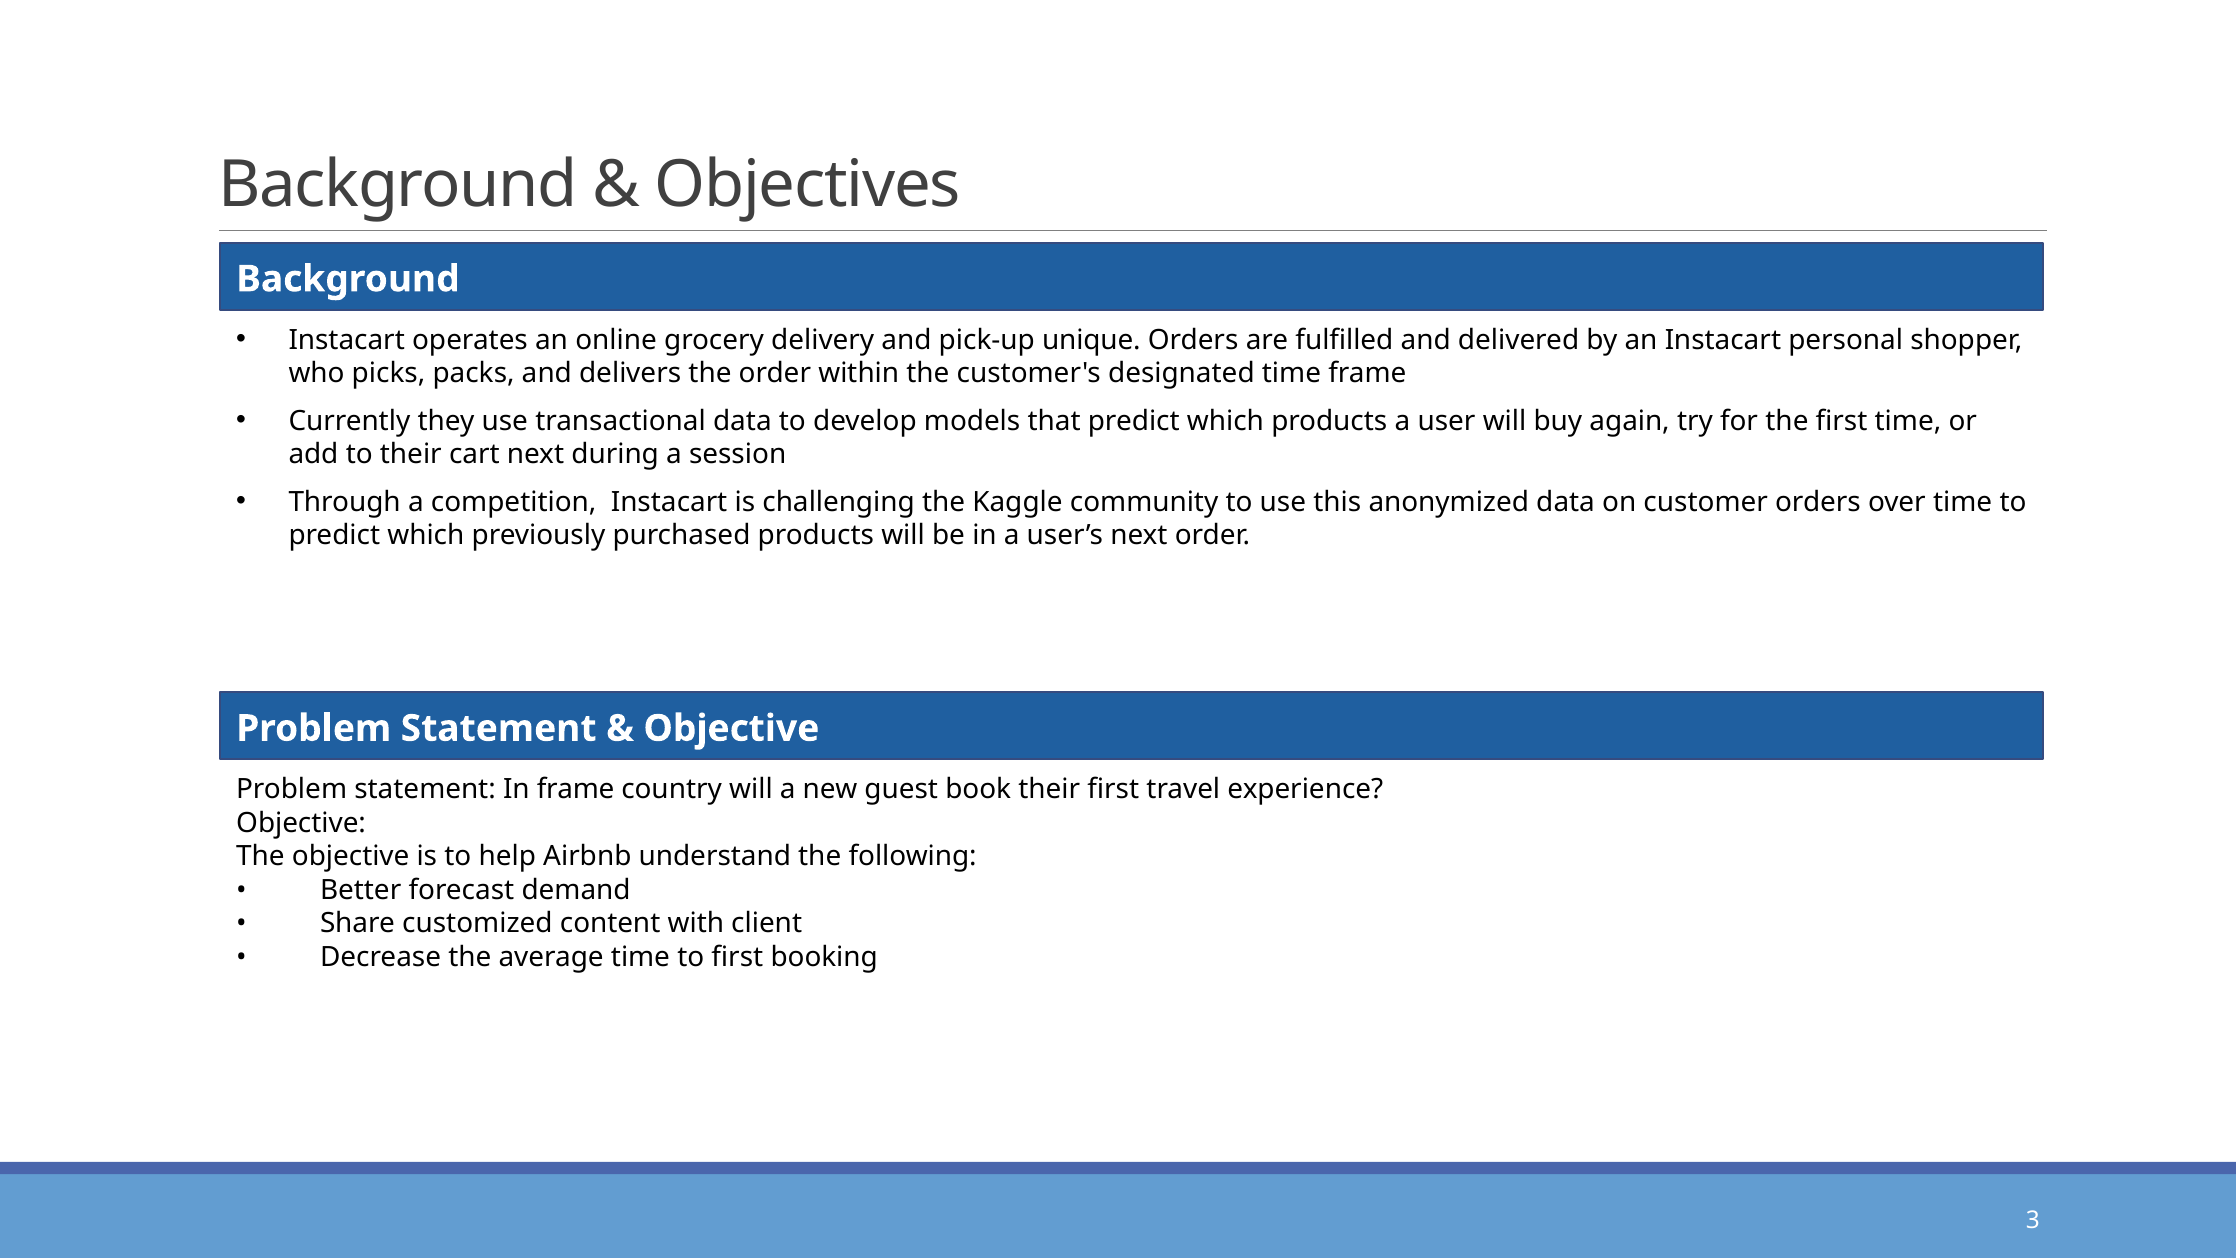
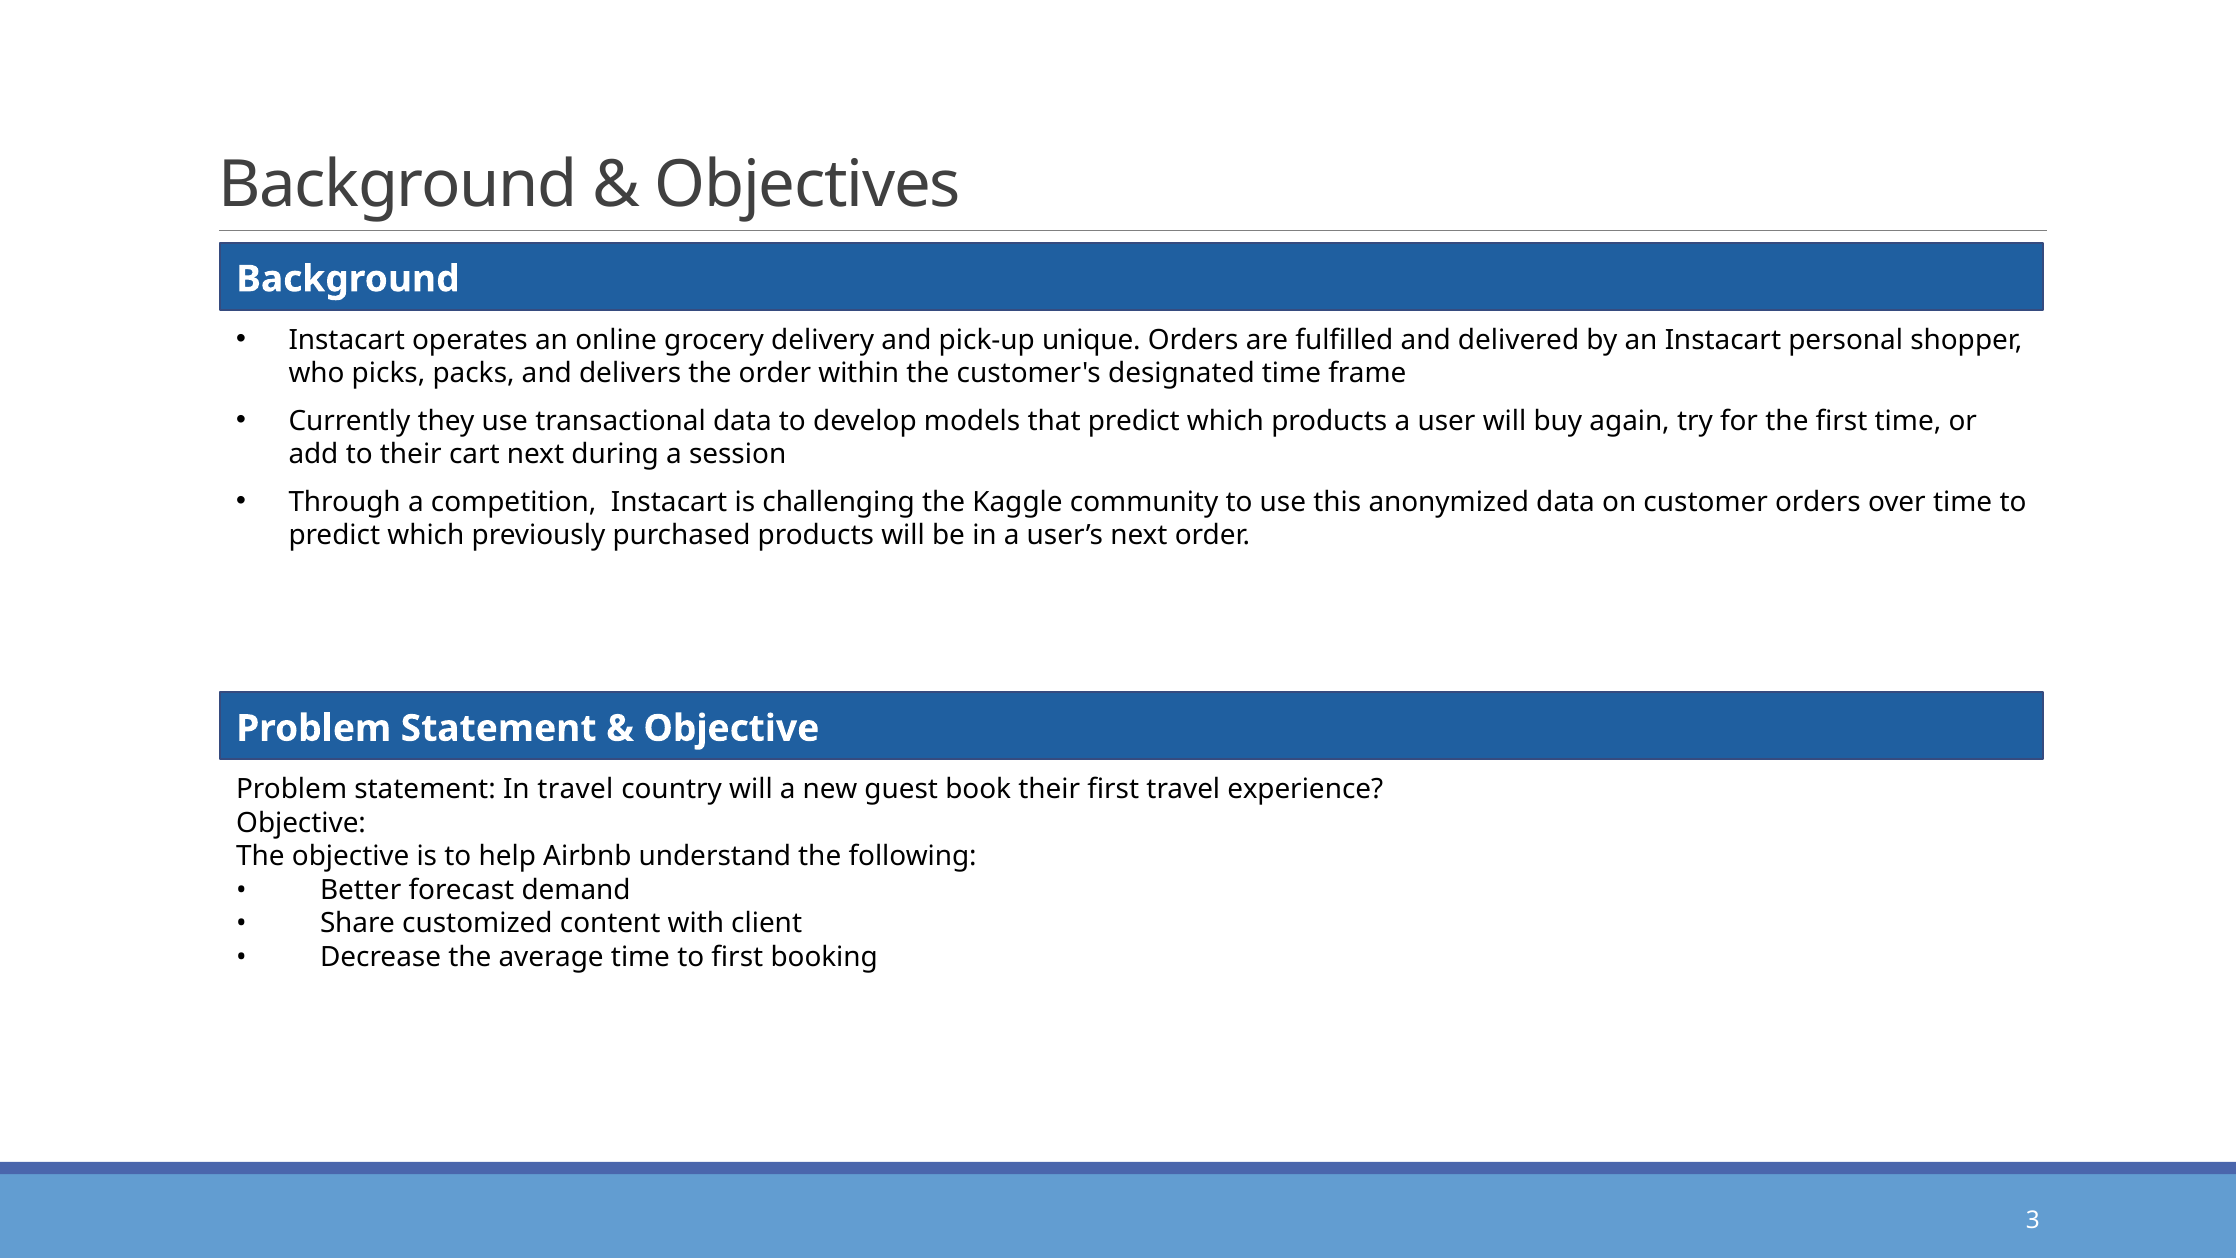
In frame: frame -> travel (575, 789)
